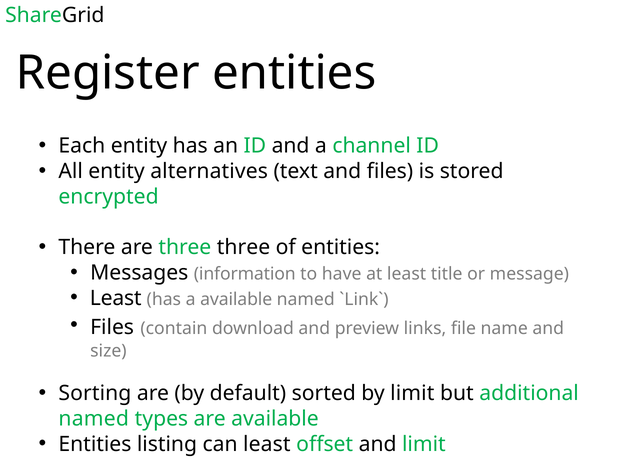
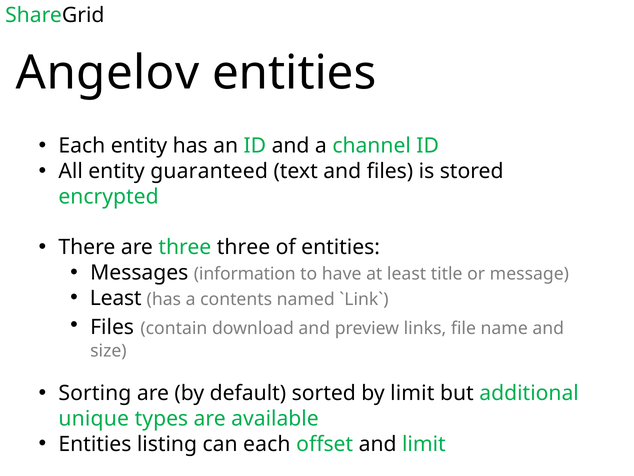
Register: Register -> Angelov (108, 73)
alternatives: alternatives -> guaranteed (209, 171)
a available: available -> contents (236, 299)
named: named -> unique (94, 418)
can least: least -> each (267, 444)
